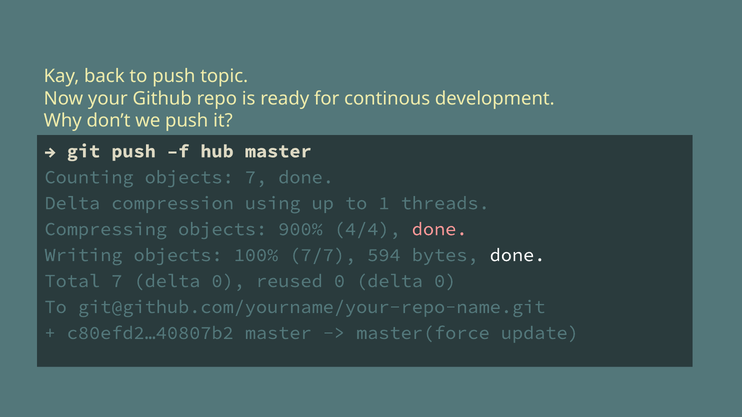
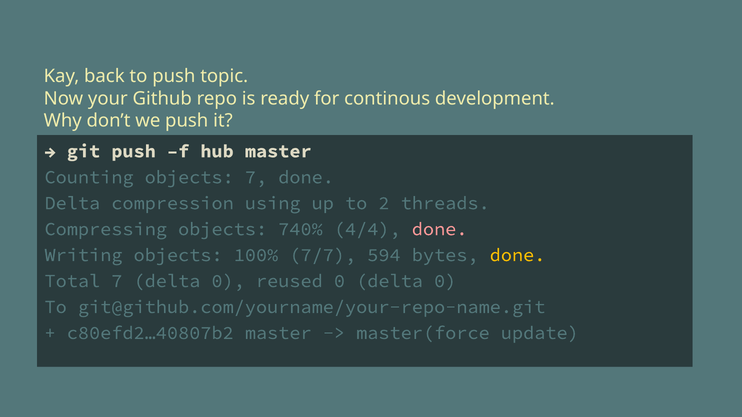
1: 1 -> 2 (384, 203)
900%: 900% -> 740% (301, 229)
done colour: white -> yellow (518, 255)
